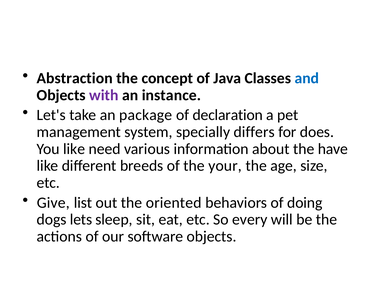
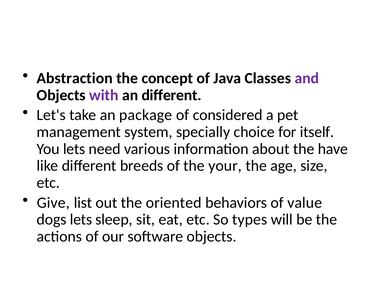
and colour: blue -> purple (307, 78)
an instance: instance -> different (172, 95)
declaration: declaration -> considered (228, 115)
differs: differs -> choice (254, 132)
does: does -> itself (317, 132)
You like: like -> lets (74, 149)
doing: doing -> value (305, 203)
every: every -> types (250, 220)
